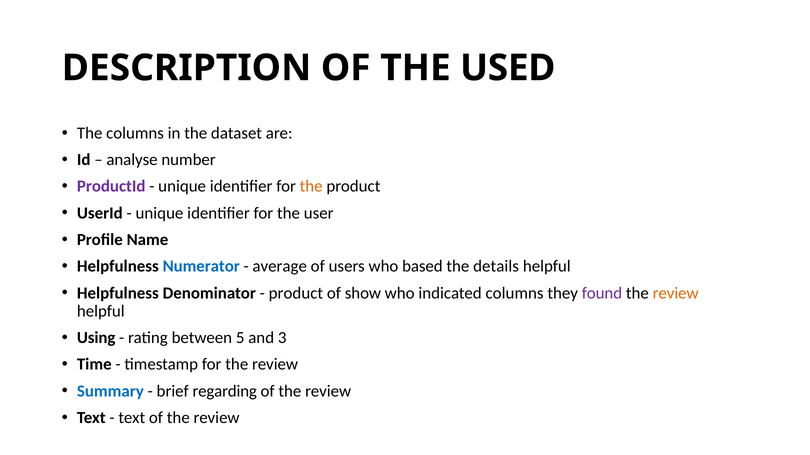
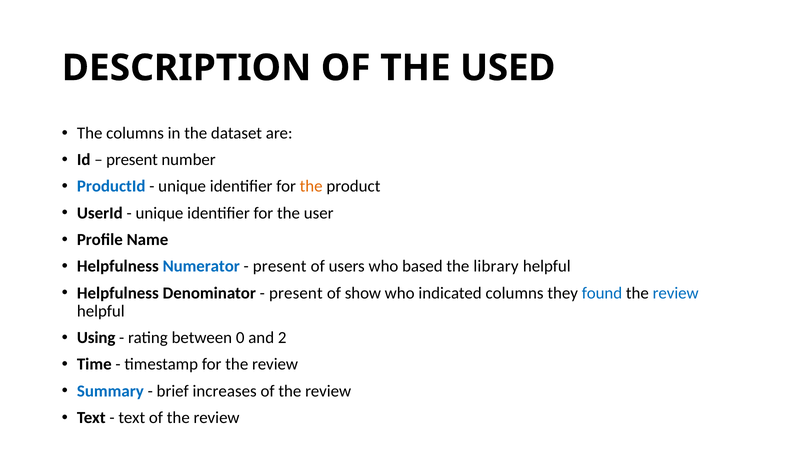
analyse: analyse -> present (132, 160)
ProductId colour: purple -> blue (111, 187)
average: average -> present (280, 267)
details: details -> library (496, 267)
product: product -> present (296, 293)
found colour: purple -> blue (602, 293)
review colour: orange -> blue (676, 293)
5: 5 -> 0 (240, 338)
3: 3 -> 2 (282, 338)
regarding: regarding -> increases (225, 392)
